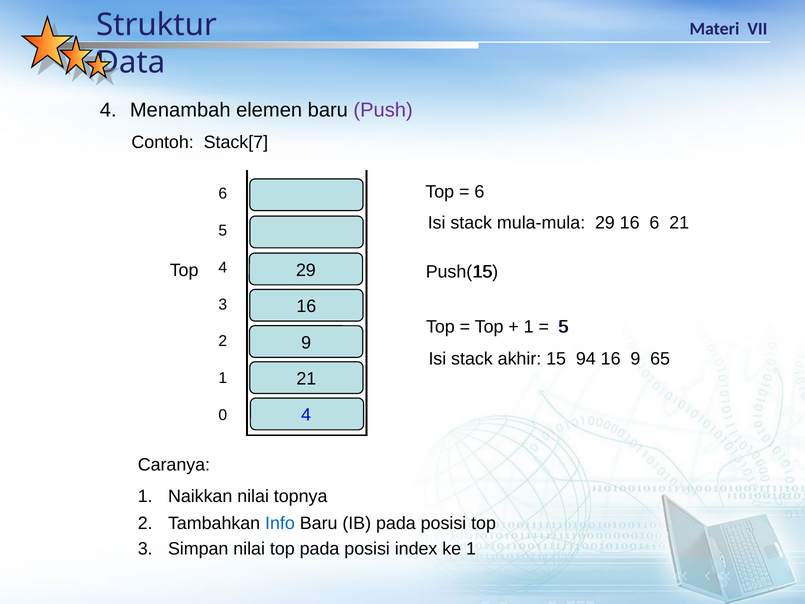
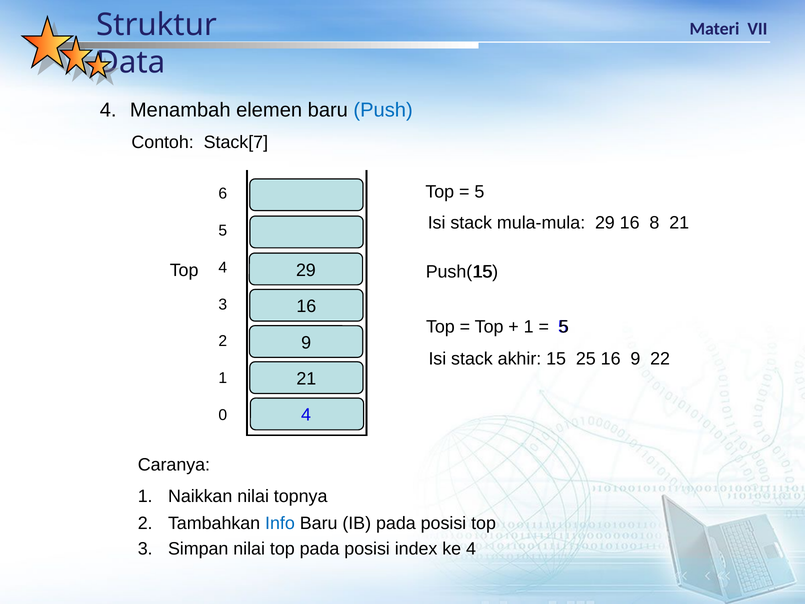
Push colour: purple -> blue (383, 110)
6: 6 -> 5 (479, 192)
16 6: 6 -> 8 (654, 223)
94: 94 -> 25 (586, 358)
65: 65 -> 22 (660, 358)
ke 1: 1 -> 4 (471, 549)
